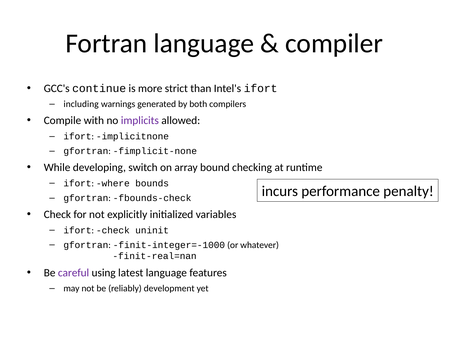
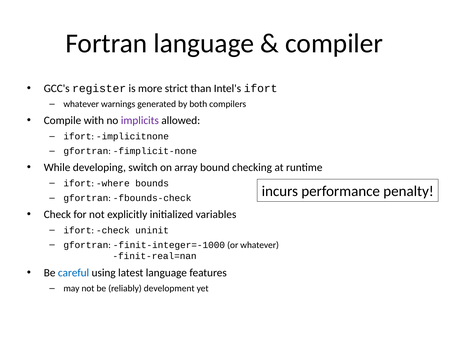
continue: continue -> register (99, 88)
including: including -> whatever (81, 104)
careful colour: purple -> blue (74, 273)
